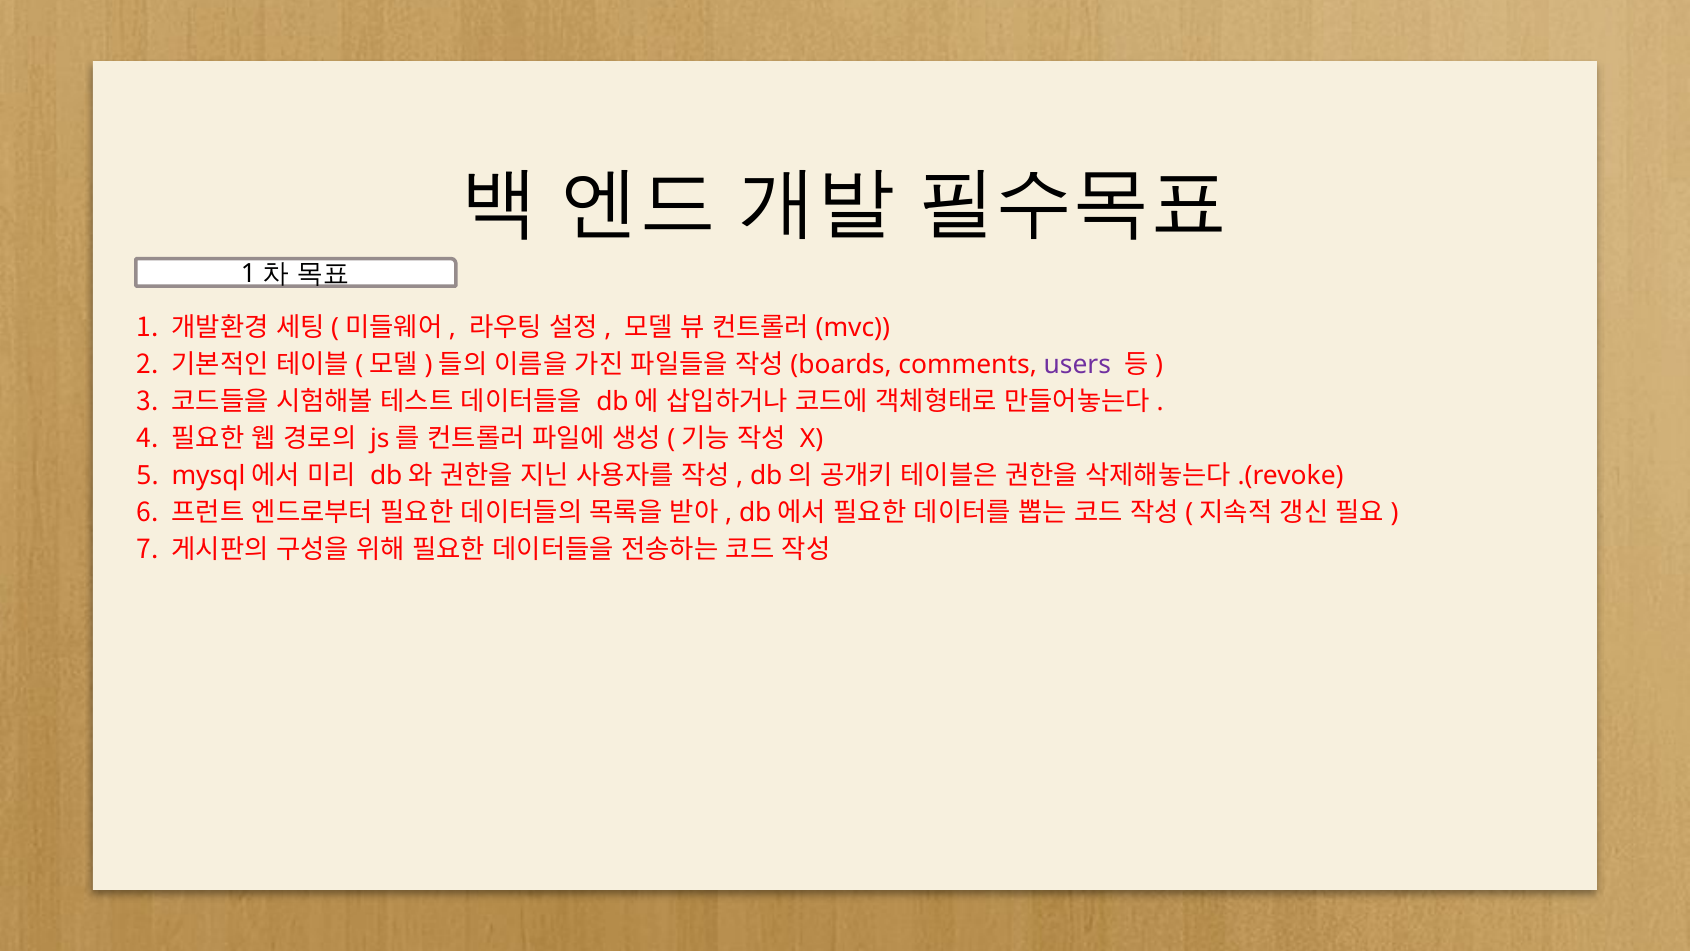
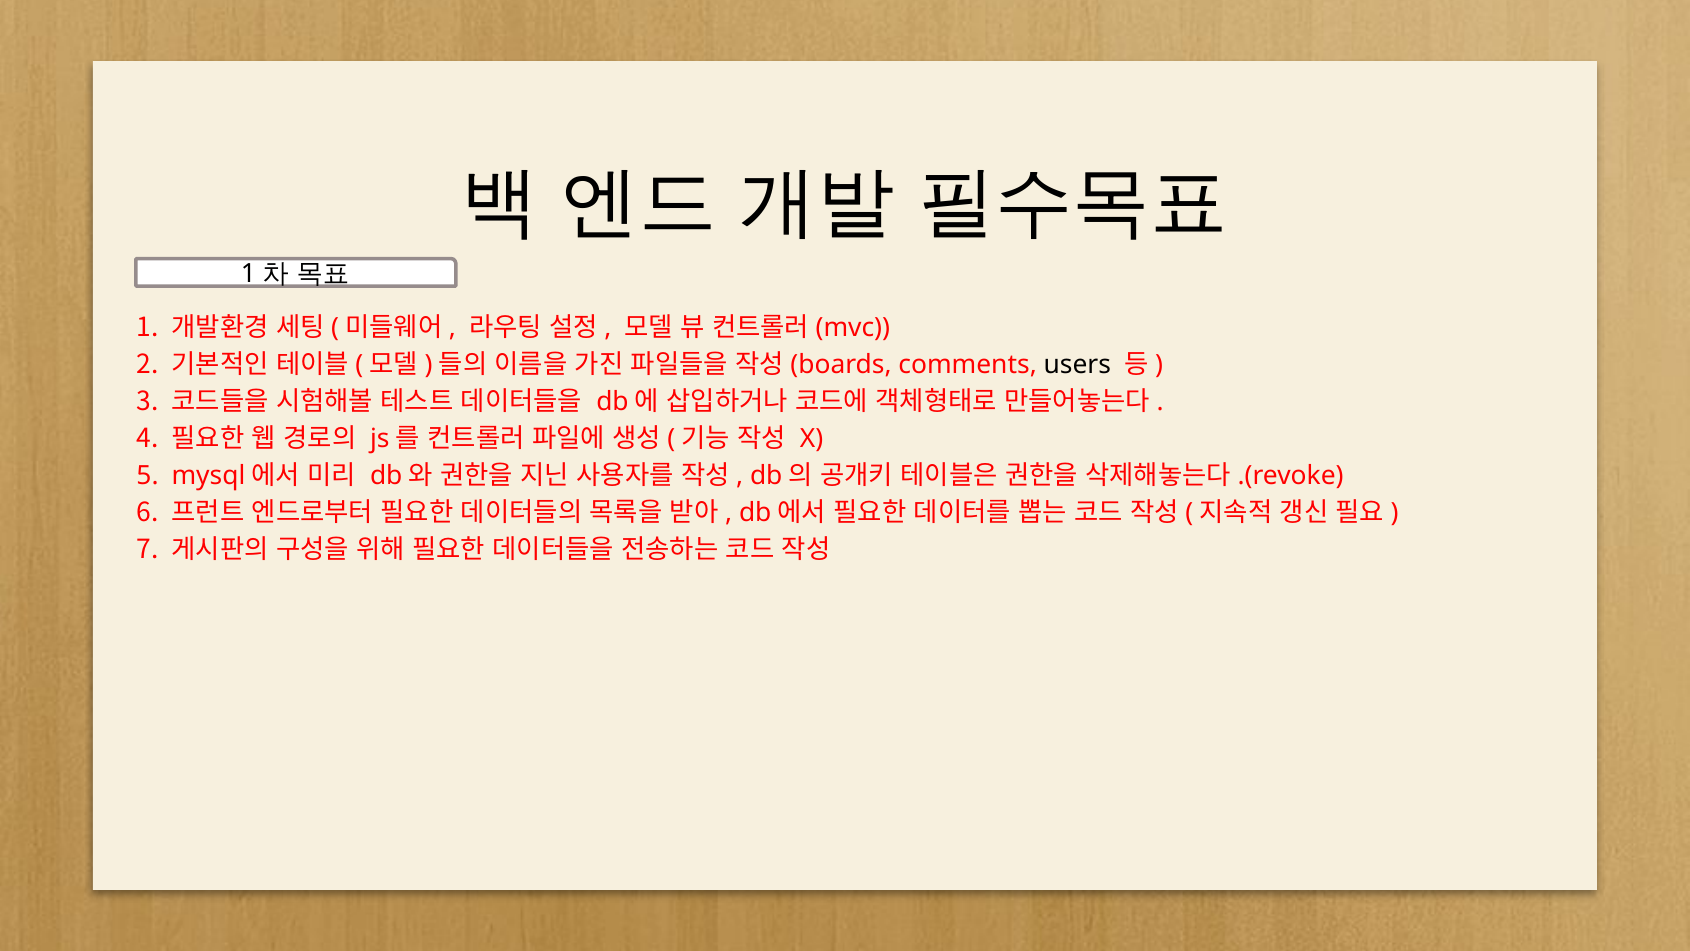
users colour: purple -> black (1077, 364)
